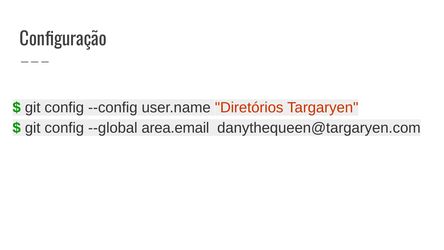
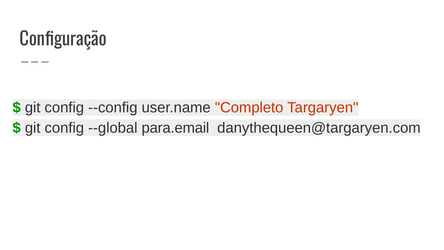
Diretórios: Diretórios -> Completo (249, 108)
area.email: area.email -> para.email (175, 128)
